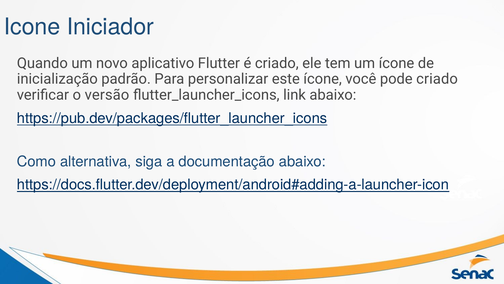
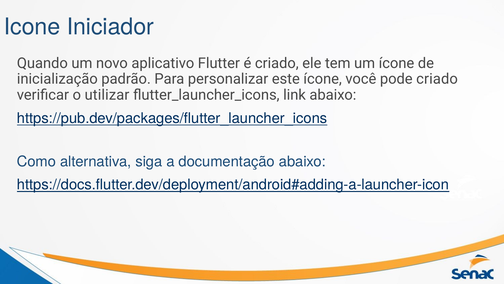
versão: versão -> utilizar (107, 95)
